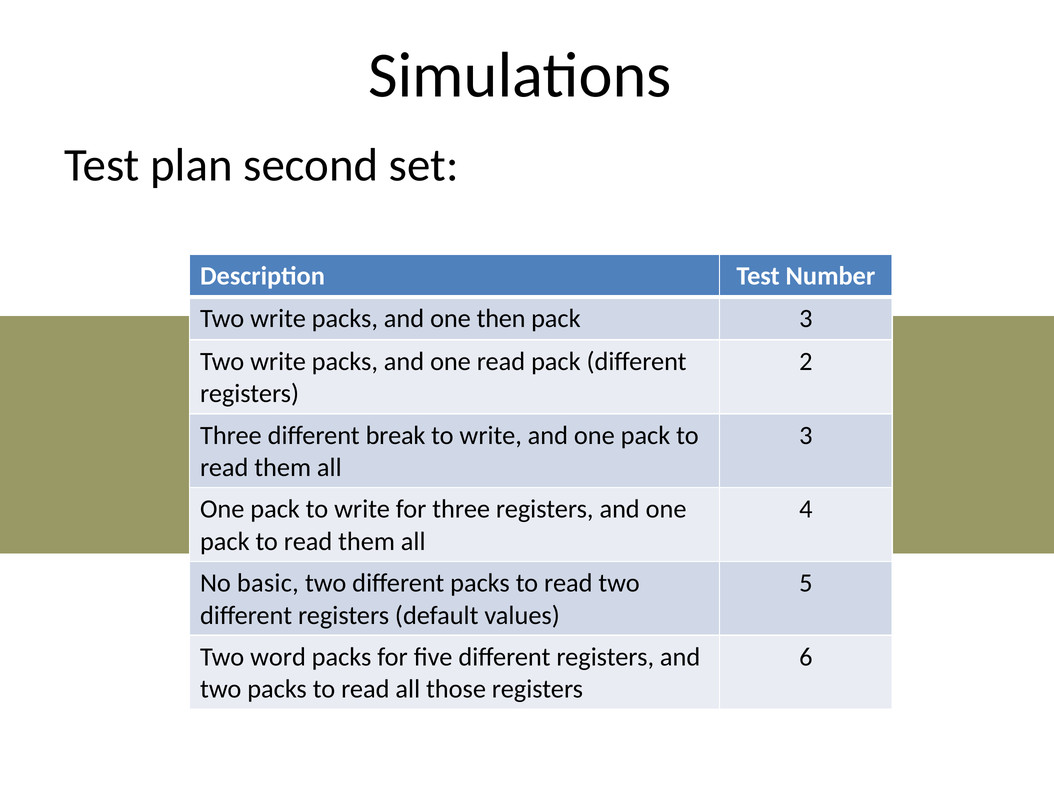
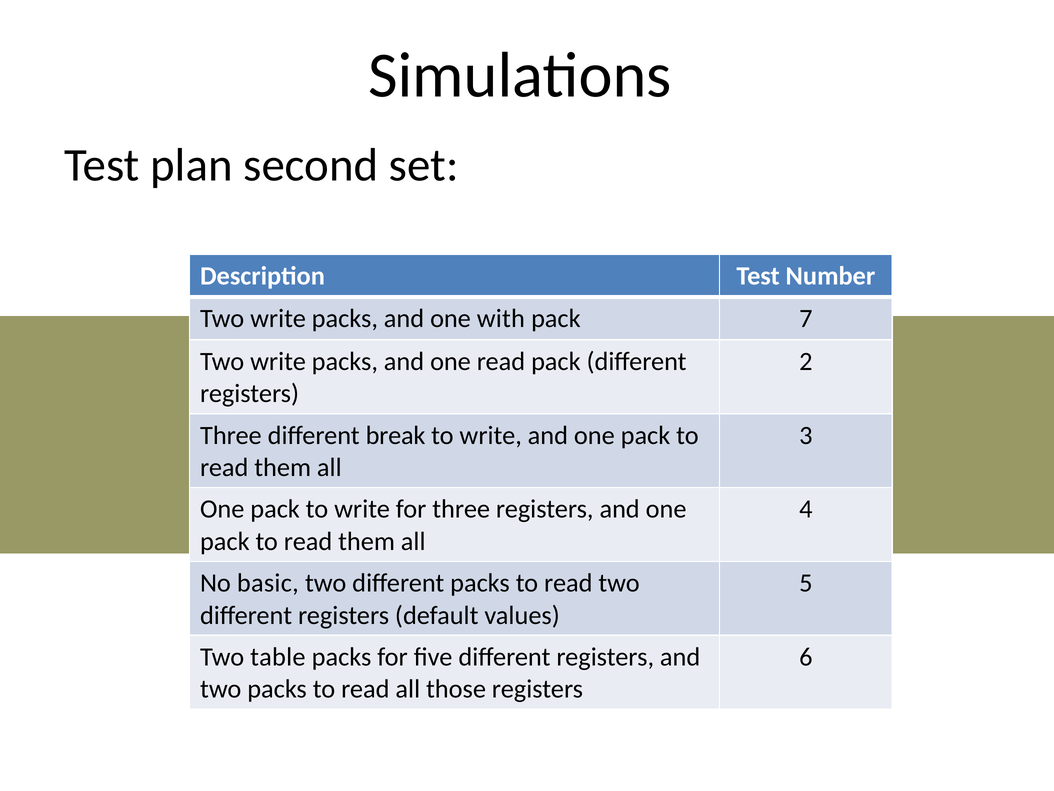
then: then -> with (501, 319)
pack 3: 3 -> 7 (806, 319)
word: word -> table (278, 657)
